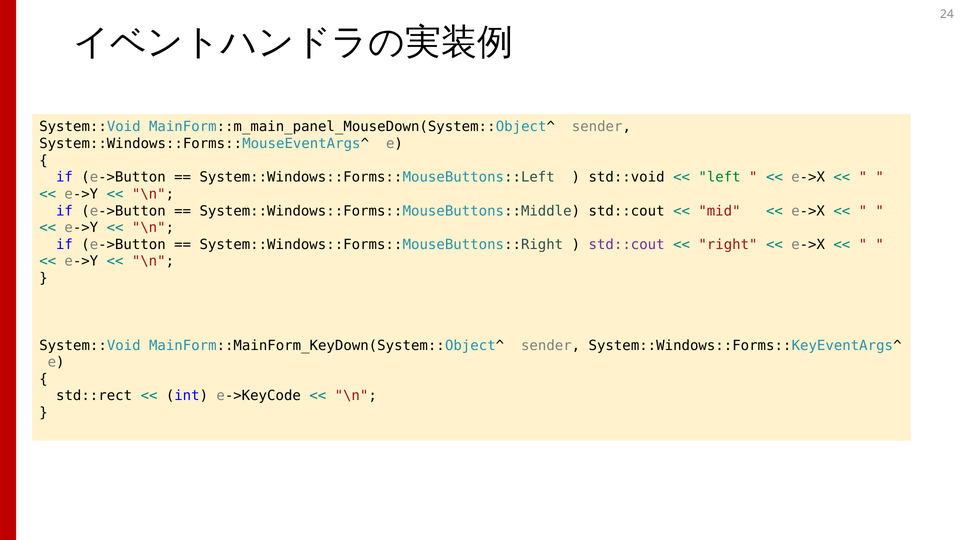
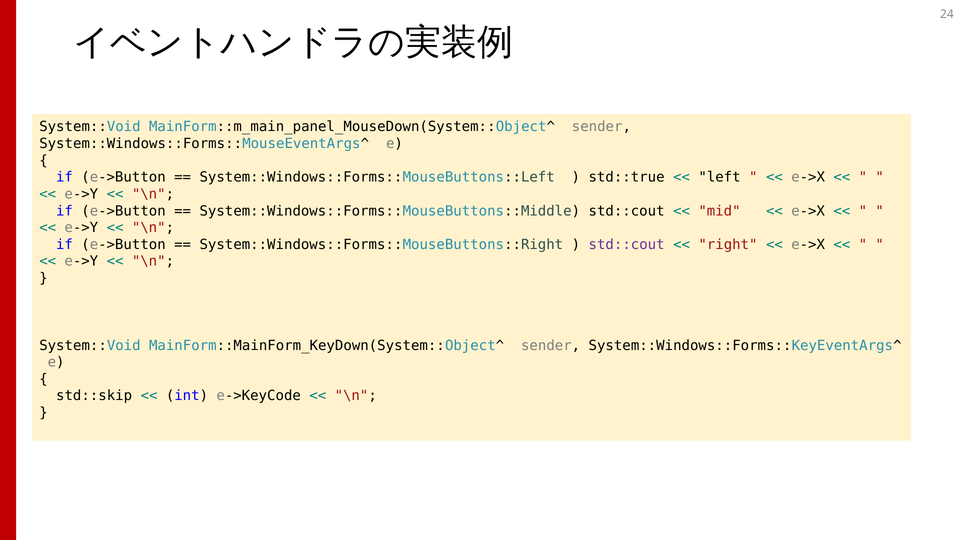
std::void: std::void -> std::true (627, 177)
left colour: green -> black (720, 177)
std::rect: std::rect -> std::skip (94, 396)
